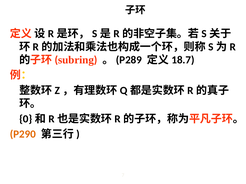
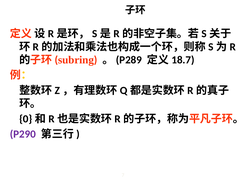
P290 colour: orange -> purple (23, 134)
